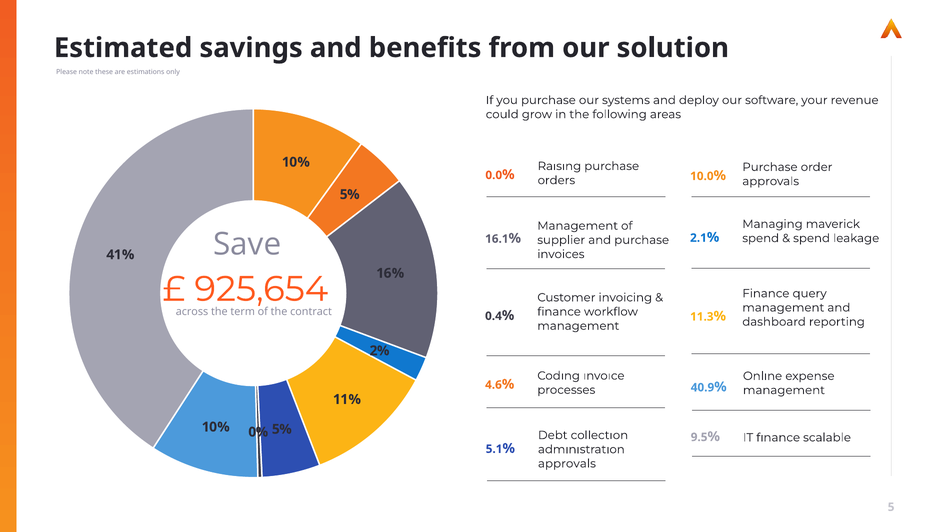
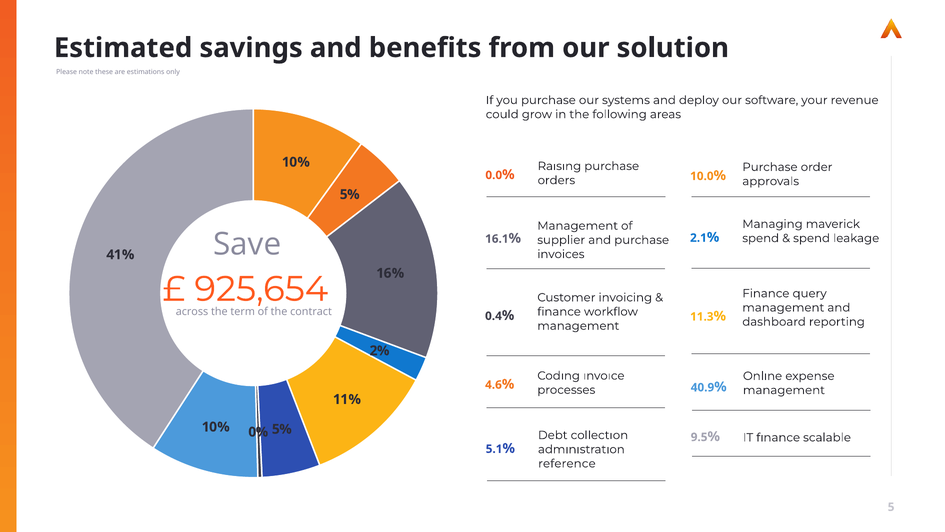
approvals: approvals -> reference (567, 463)
